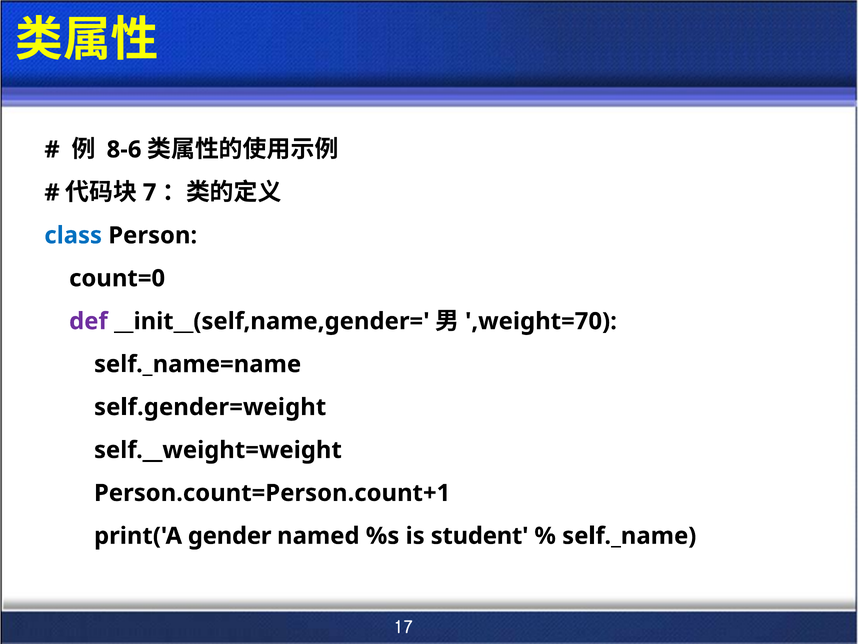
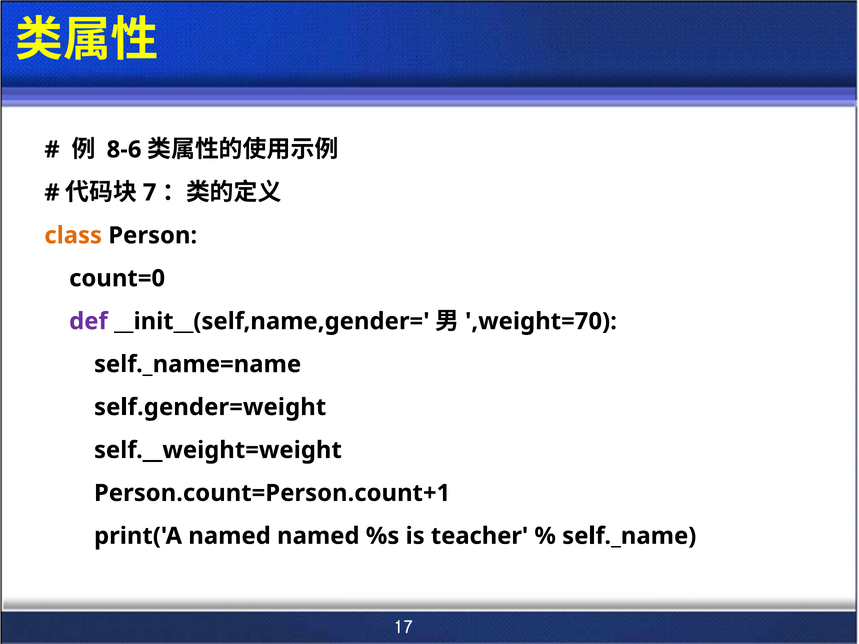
class colour: blue -> orange (73, 236)
print('A gender: gender -> named (230, 536)
student: student -> teacher (480, 536)
